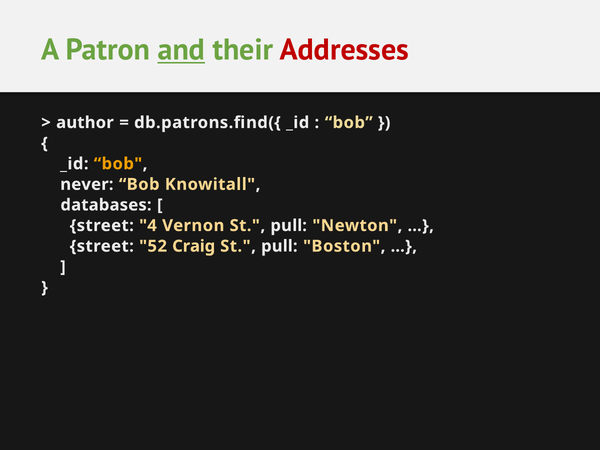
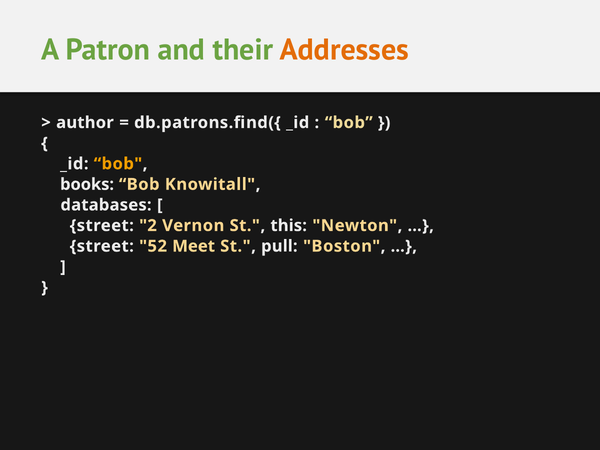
and underline: present -> none (181, 50)
Addresses colour: red -> orange (344, 50)
never: never -> books (87, 184)
4: 4 -> 2 (148, 226)
Vernon St pull: pull -> this (289, 226)
Craig: Craig -> Meet (194, 246)
